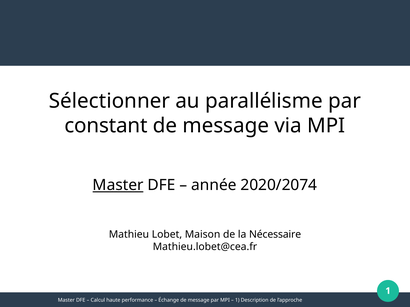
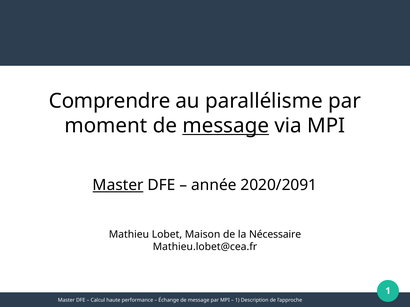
Sélectionner: Sélectionner -> Comprendre (110, 101)
constant: constant -> moment (106, 126)
message underline: none -> present (226, 126)
2020/2074: 2020/2074 -> 2020/2091 (279, 185)
